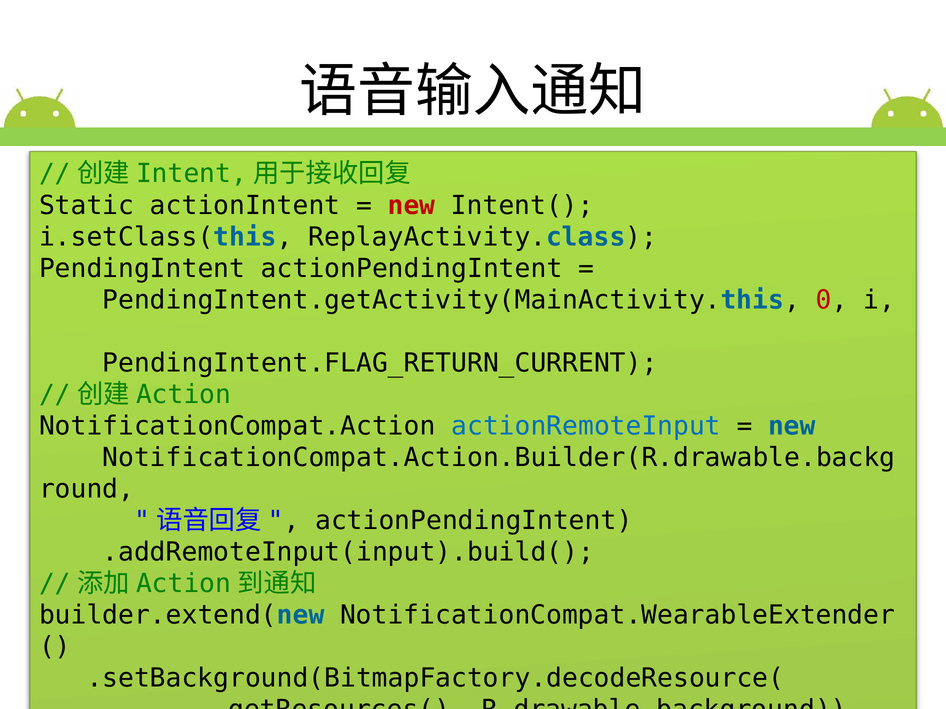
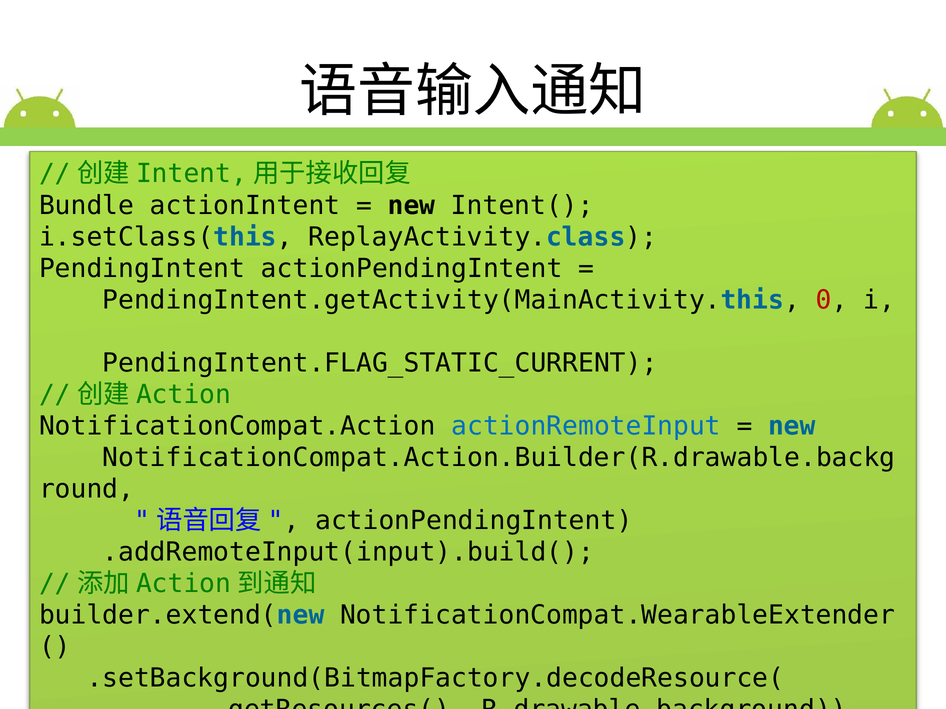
Static: Static -> Bundle (87, 205)
new colour: red -> black (411, 205)
PendingIntent.FLAG_RETURN_CURRENT: PendingIntent.FLAG_RETURN_CURRENT -> PendingIntent.FLAG_STATIC_CURRENT (380, 363)
